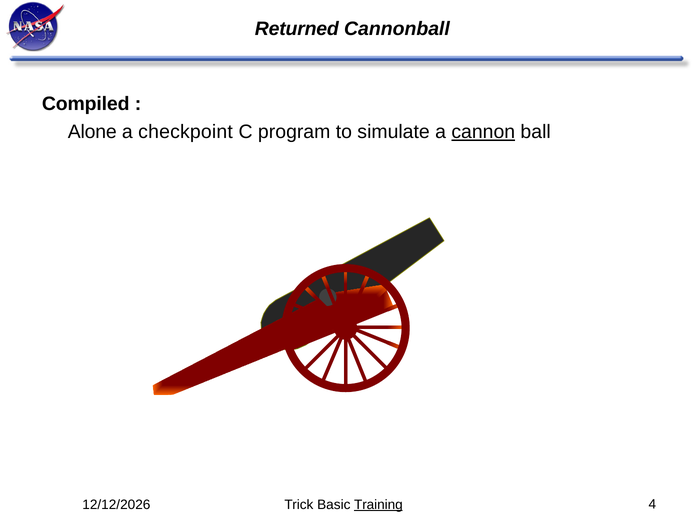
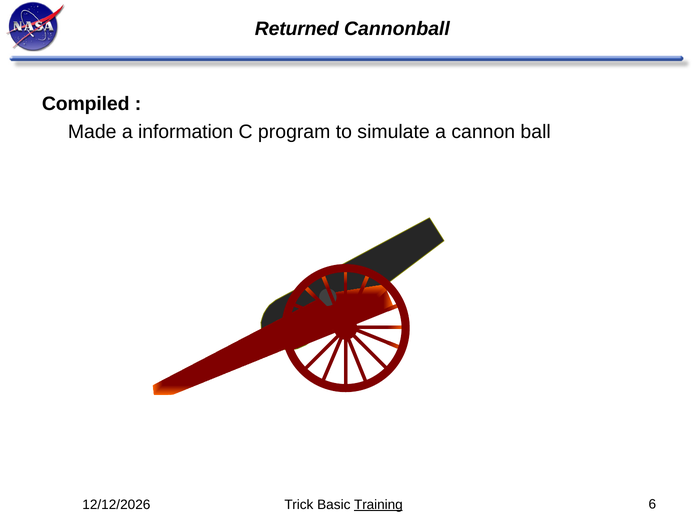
Alone: Alone -> Made (92, 132)
checkpoint: checkpoint -> information (186, 132)
cannon underline: present -> none (483, 132)
4: 4 -> 6 (652, 504)
